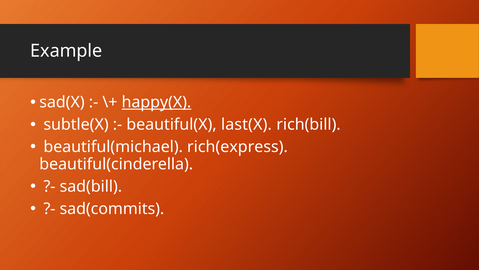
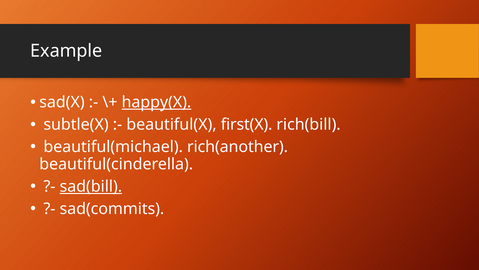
last(X: last(X -> first(X (247, 124)
rich(express: rich(express -> rich(another (238, 147)
sad(bill underline: none -> present (91, 186)
